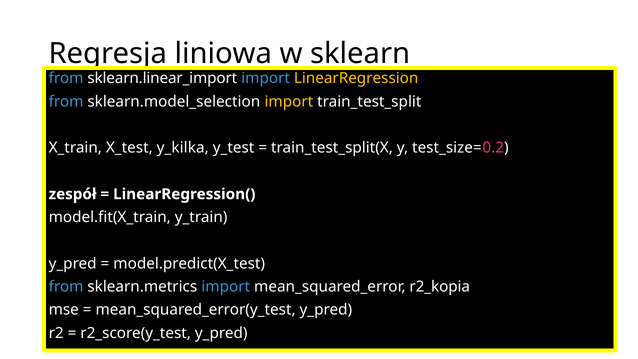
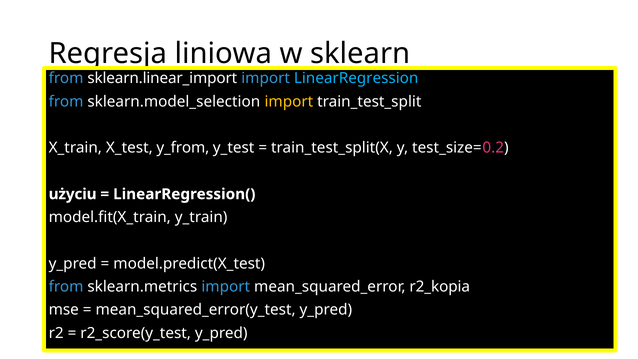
LinearRegression colour: yellow -> light blue (356, 78)
y_kilka: y_kilka -> y_from (183, 148)
zespół: zespół -> użyciu (73, 194)
